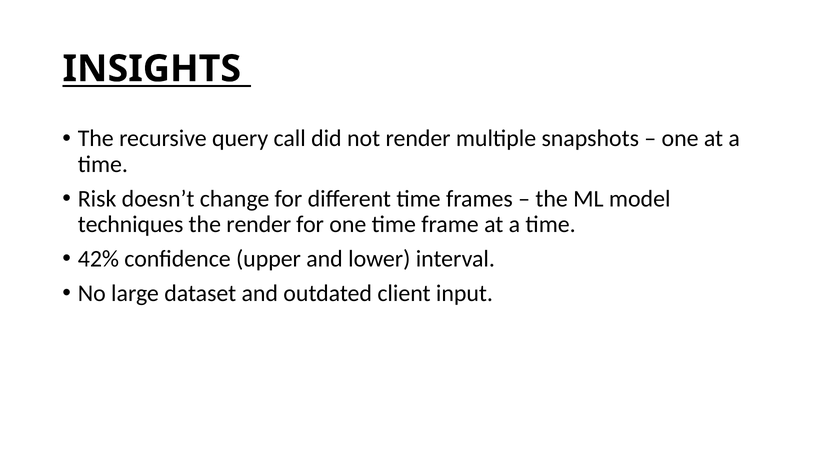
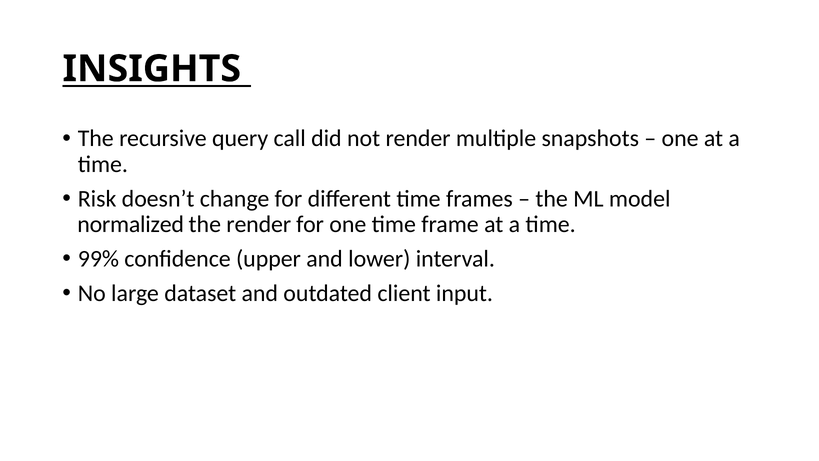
techniques: techniques -> normalized (131, 224)
42%: 42% -> 99% (98, 259)
